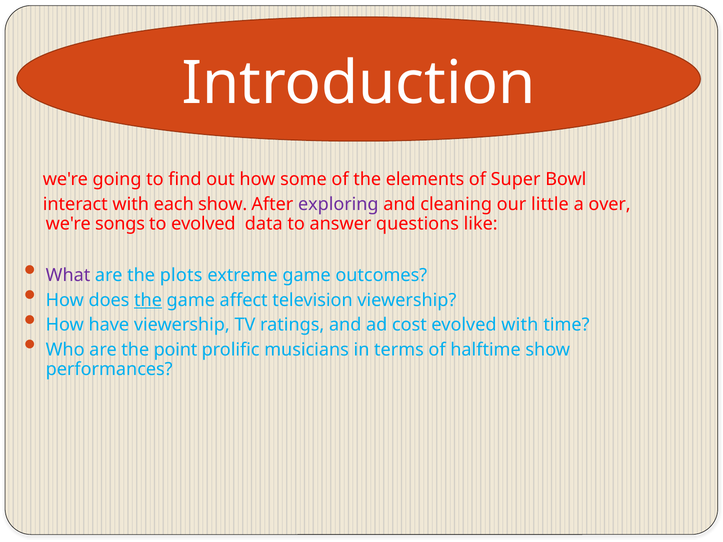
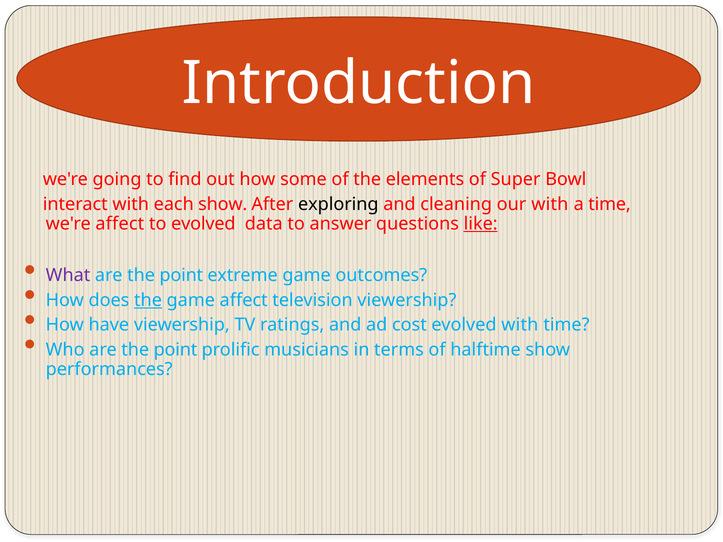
exploring colour: purple -> black (338, 204)
our little: little -> with (550, 204)
a over: over -> time (610, 204)
we're songs: songs -> affect (120, 224)
like underline: none -> present (481, 224)
plots: plots -> point (181, 275)
